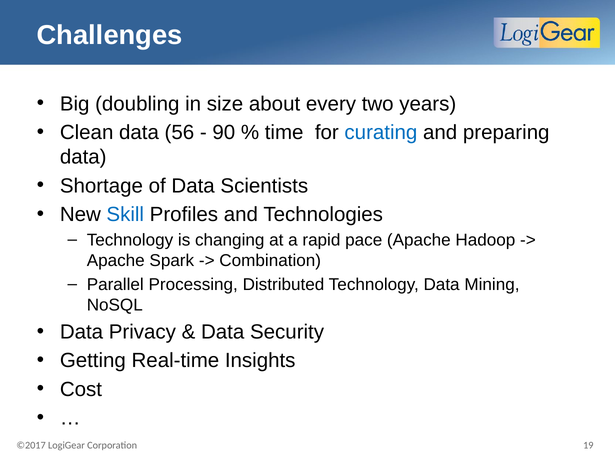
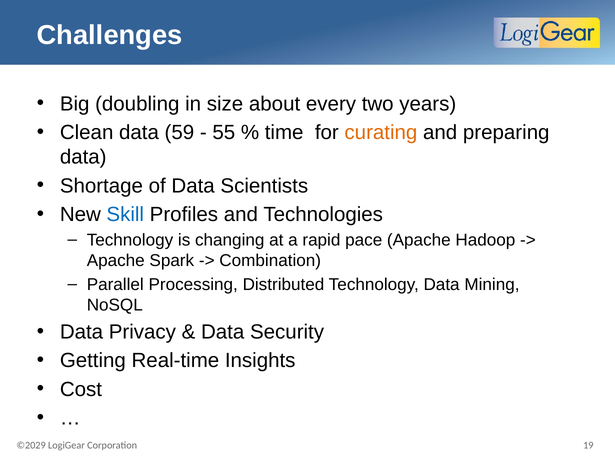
56: 56 -> 59 (179, 133)
90: 90 -> 55 (224, 133)
curating colour: blue -> orange (381, 133)
©2017: ©2017 -> ©2029 (31, 446)
